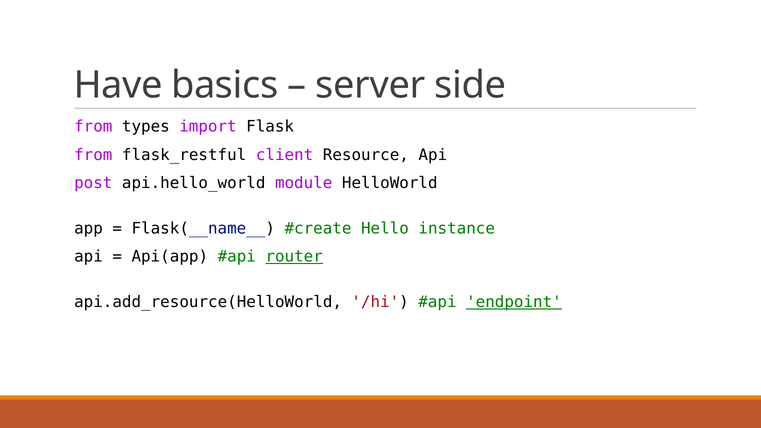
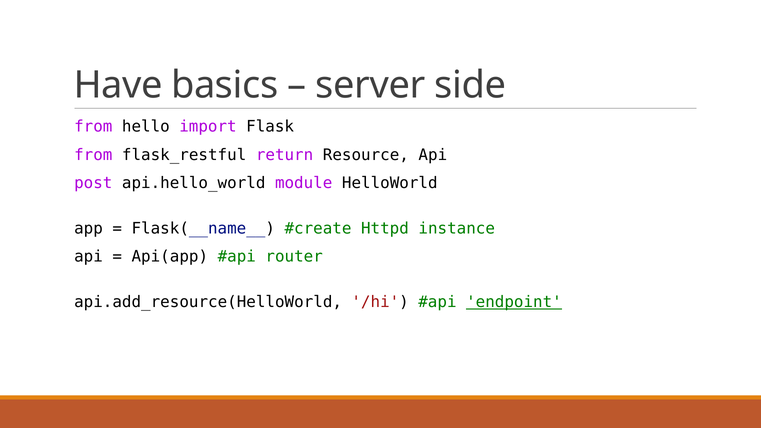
types: types -> hello (146, 127)
client: client -> return (285, 155)
Hello: Hello -> Httpd (385, 228)
router underline: present -> none (294, 257)
